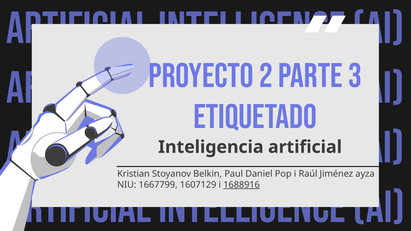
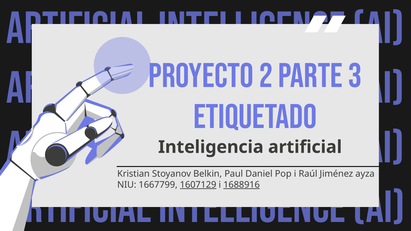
1607129 underline: none -> present (198, 185)
